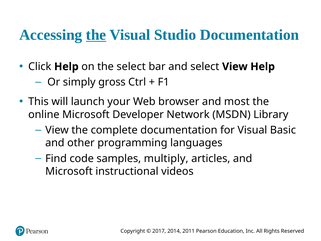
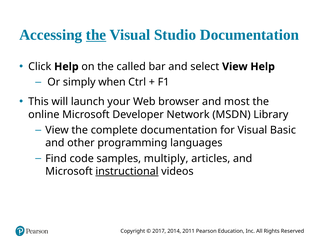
the select: select -> called (131, 67)
gross: gross -> when (112, 82)
instructional underline: none -> present (127, 171)
